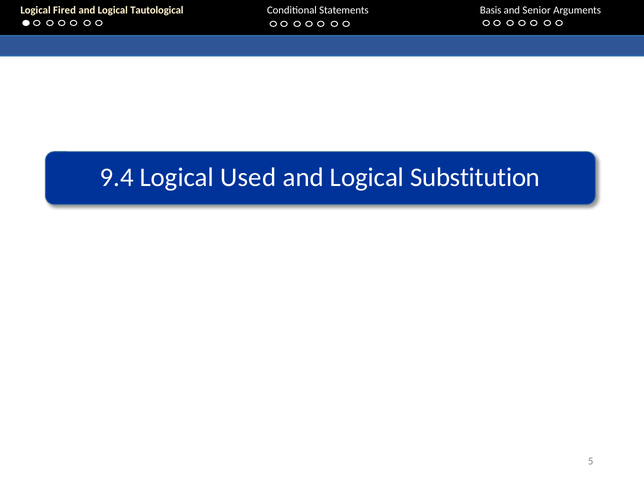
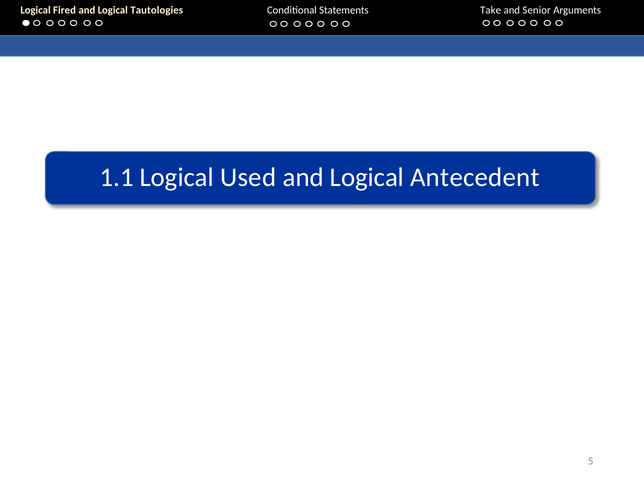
Tautological: Tautological -> Tautologies (157, 10)
Basis: Basis -> Take (491, 10)
9.4: 9.4 -> 1.1 (117, 177)
Substitution: Substitution -> Antecedent (475, 177)
